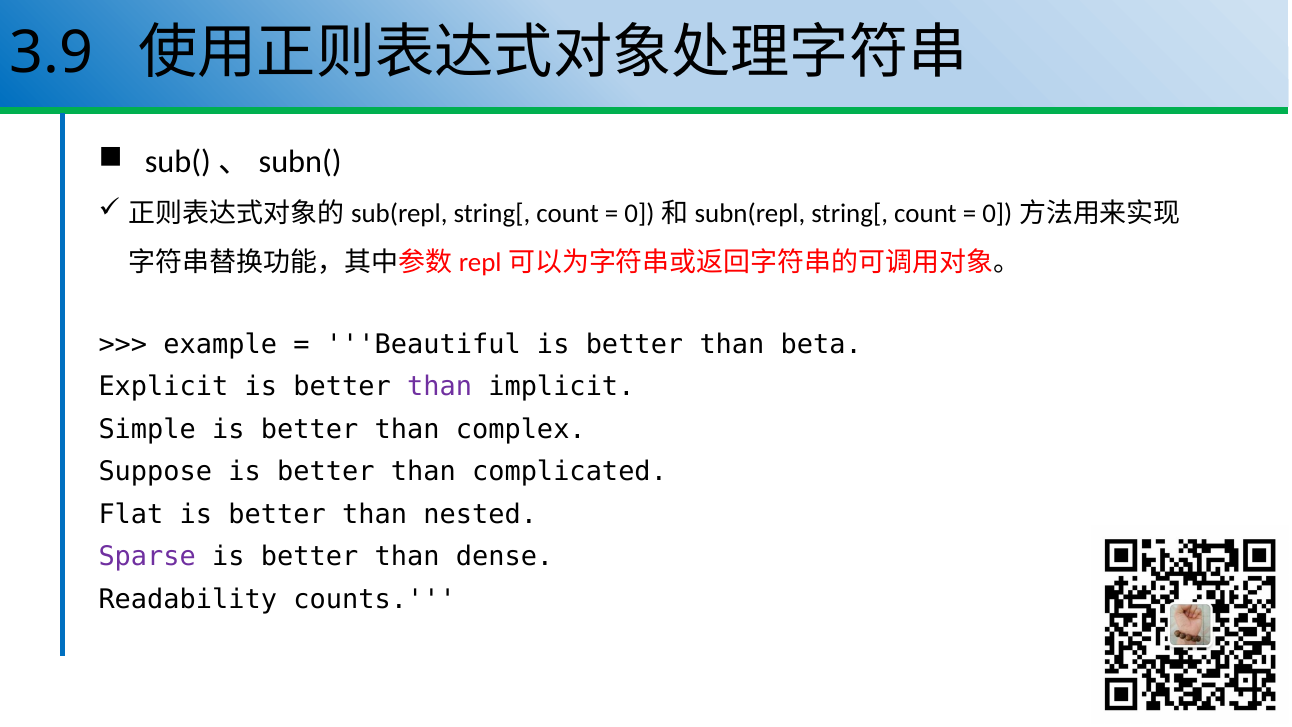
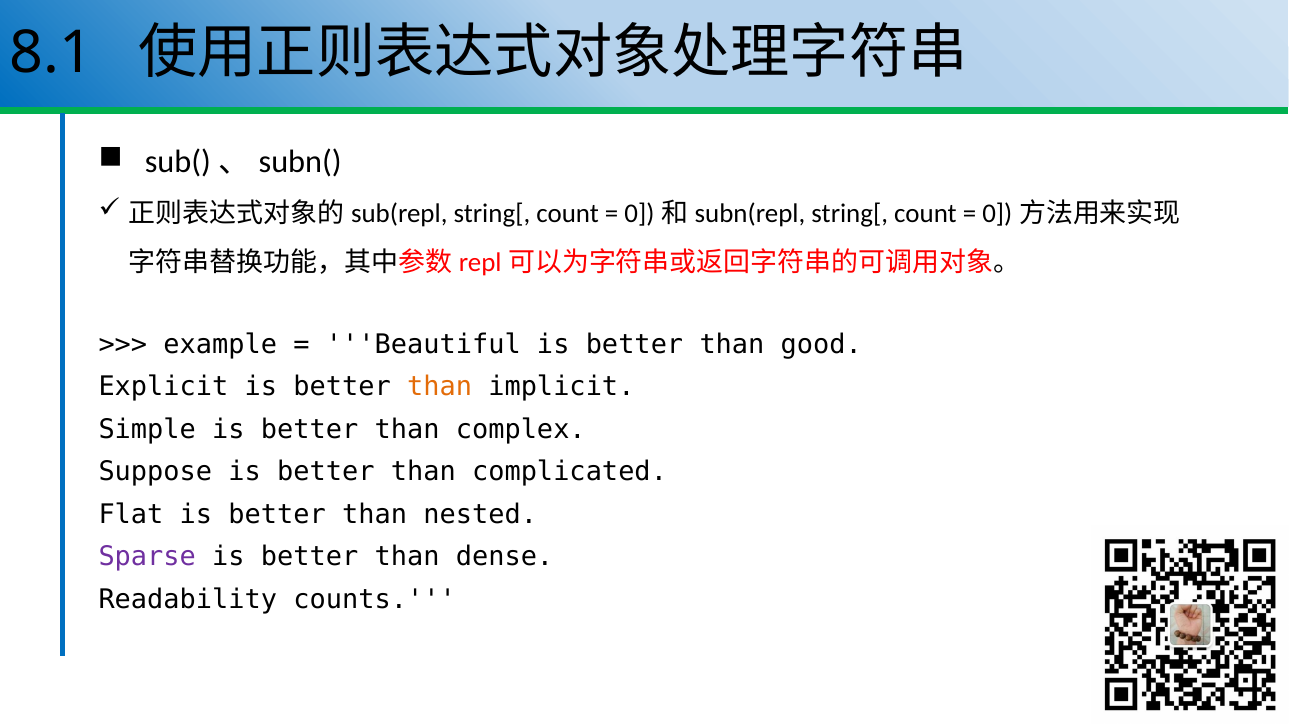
3.9: 3.9 -> 8.1 (52, 53)
beta: beta -> good (821, 344)
than colour: purple -> orange (440, 387)
